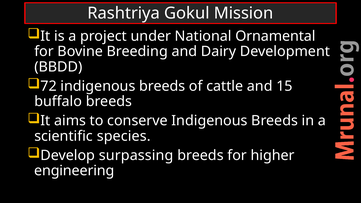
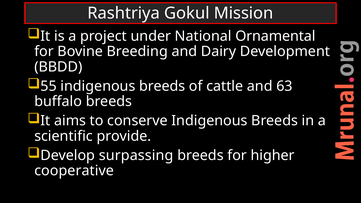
72: 72 -> 55 (49, 86)
15: 15 -> 63 (284, 86)
species: species -> provide (124, 136)
engineering: engineering -> cooperative (74, 171)
